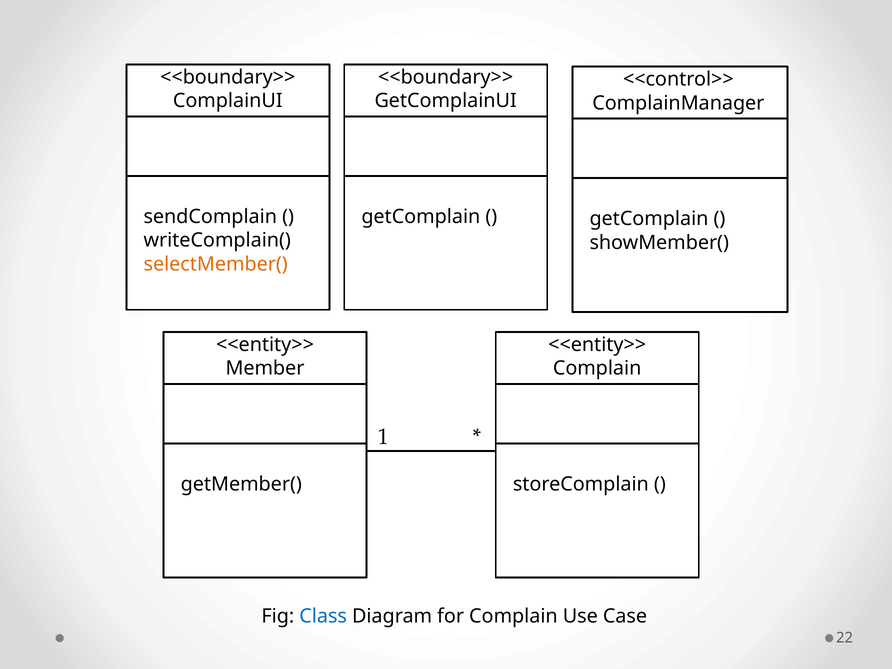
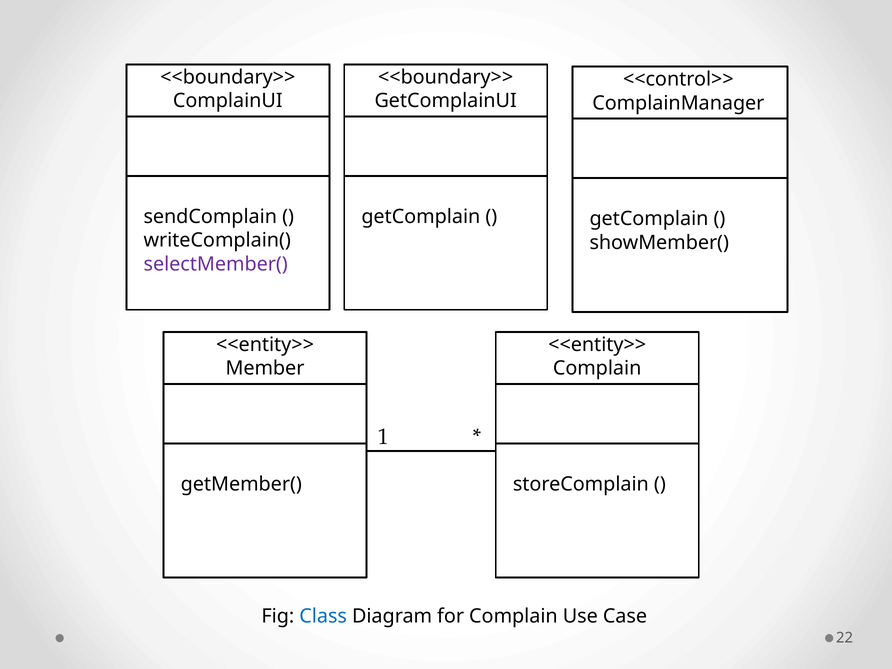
selectMember( colour: orange -> purple (216, 264)
